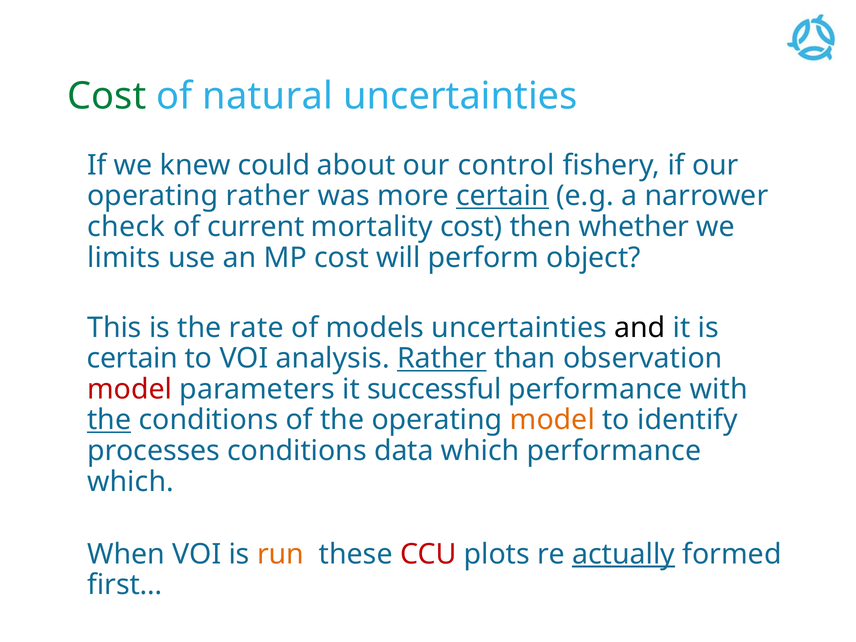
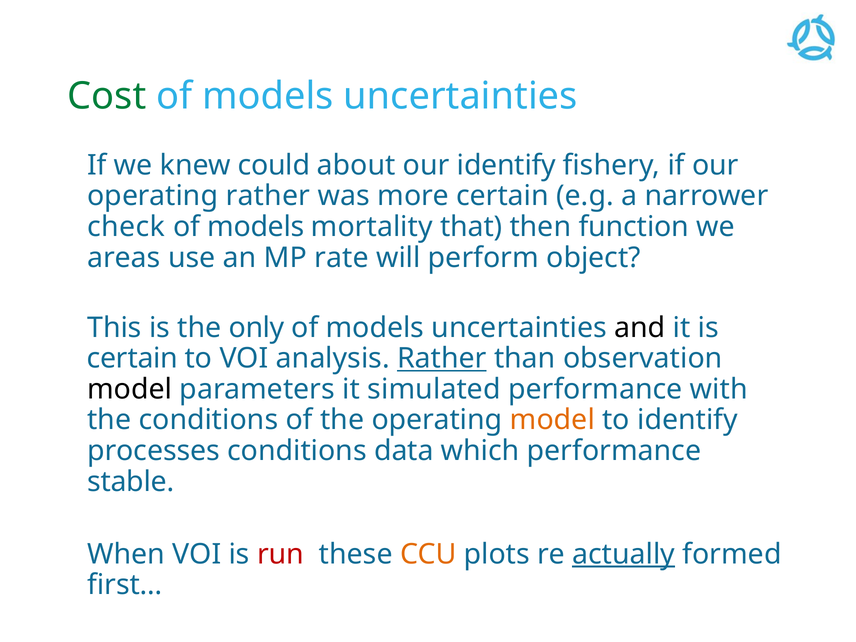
natural: natural -> models (268, 96)
our control: control -> identify (506, 165)
certain underline: present -> none (503, 196)
current: current -> models (256, 227)
mortality cost: cost -> that (471, 227)
whether: whether -> function (634, 227)
limits: limits -> areas (124, 258)
MP cost: cost -> rate (342, 258)
rate: rate -> only (257, 328)
model colour: red -> black (130, 389)
successful: successful -> simulated (434, 389)
the underline: present -> none (109, 420)
which: which -> stable (131, 482)
run colour: orange -> red (281, 554)
CCU colour: red -> orange (428, 554)
